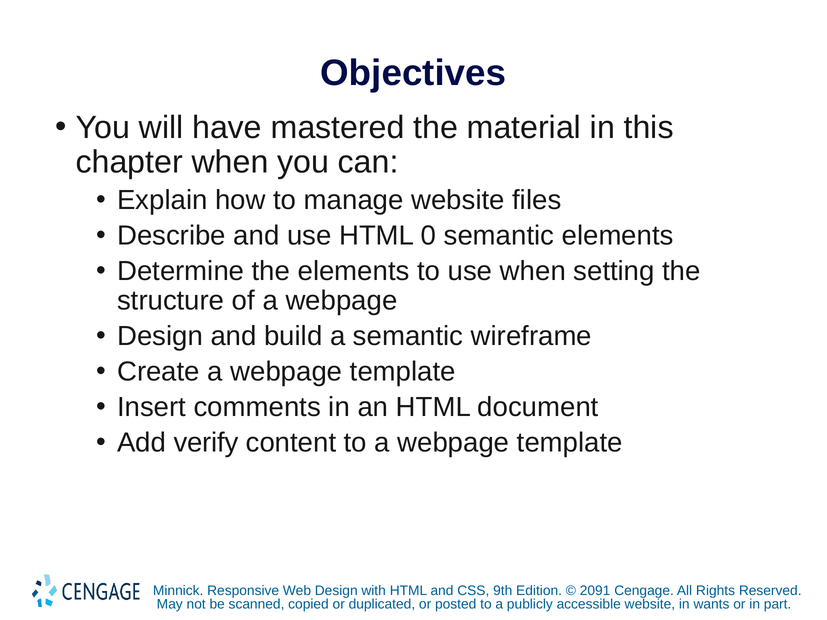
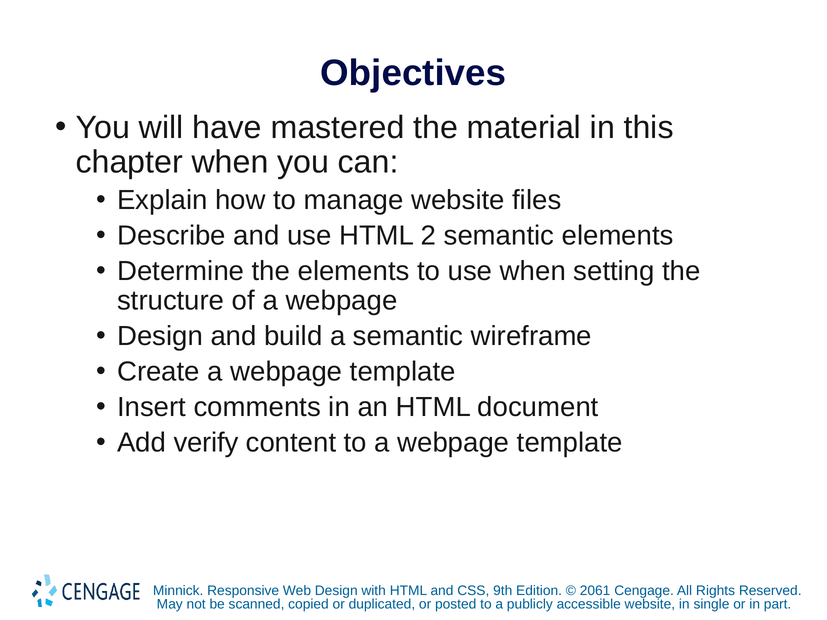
0: 0 -> 2 (429, 236)
2091: 2091 -> 2061 (595, 591)
wants: wants -> single (711, 605)
